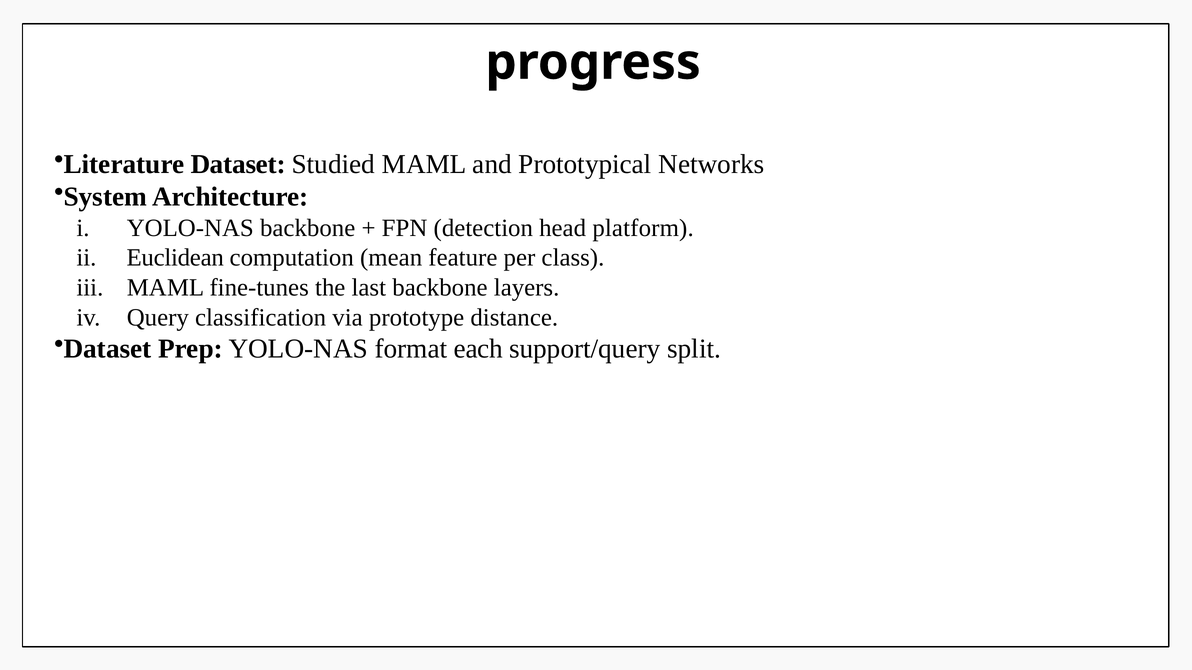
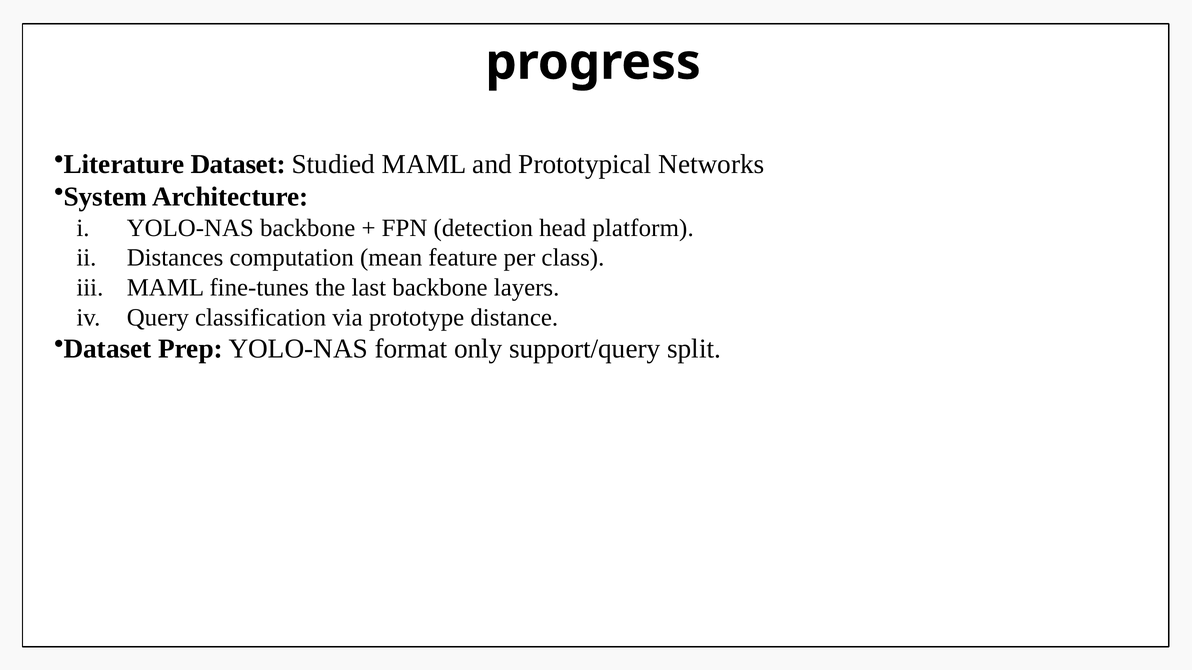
Euclidean: Euclidean -> Distances (175, 258)
each: each -> only (478, 349)
